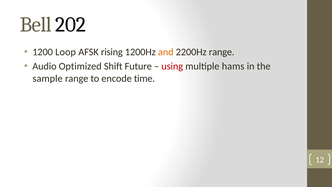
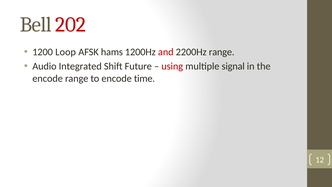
202 colour: black -> red (71, 25)
rising: rising -> hams (112, 52)
and colour: orange -> red (166, 52)
Optimized: Optimized -> Integrated (80, 66)
hams: hams -> signal (233, 66)
sample: sample -> encode (48, 78)
